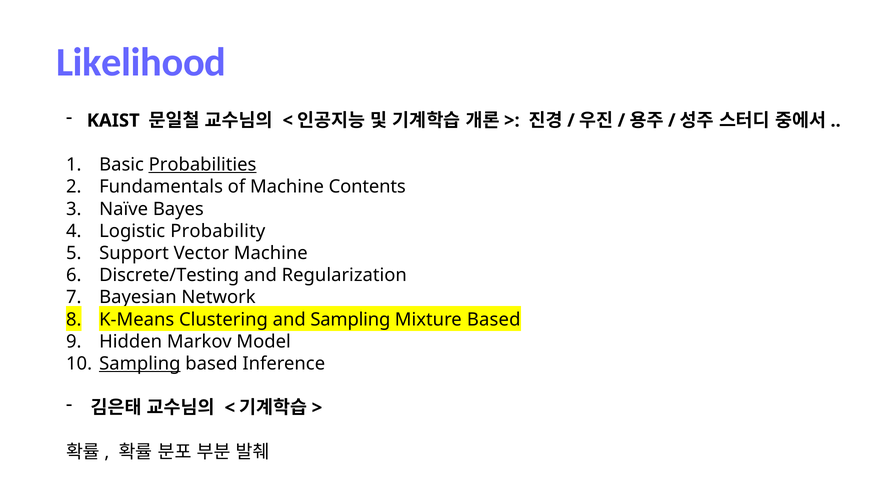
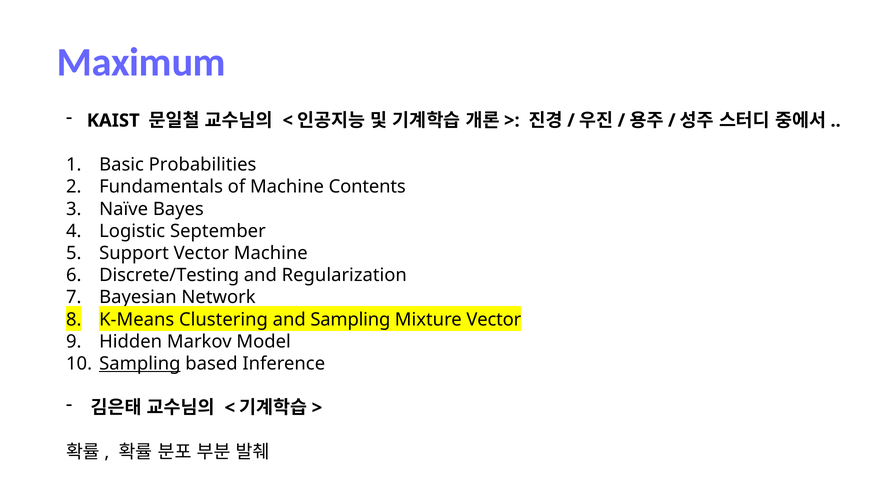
Likelihood: Likelihood -> Maximum (141, 62)
Probabilities underline: present -> none (203, 165)
Probability: Probability -> September (218, 231)
Mixture Based: Based -> Vector (494, 320)
